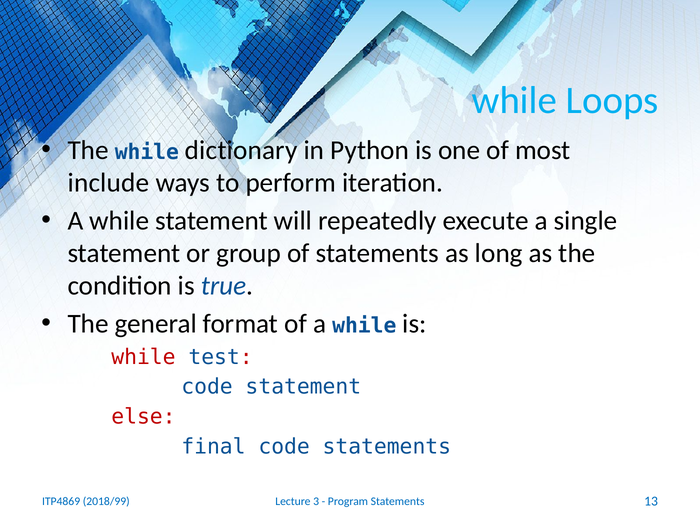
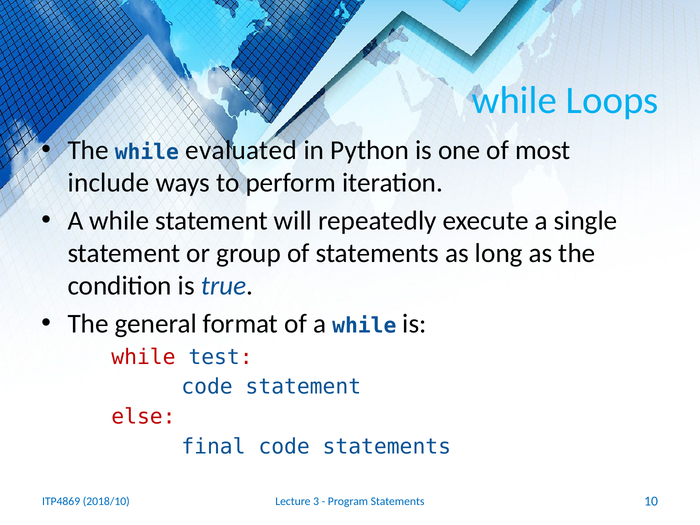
dictionary: dictionary -> evaluated (241, 150)
13: 13 -> 10 (651, 501)
2018/99: 2018/99 -> 2018/10 (106, 501)
